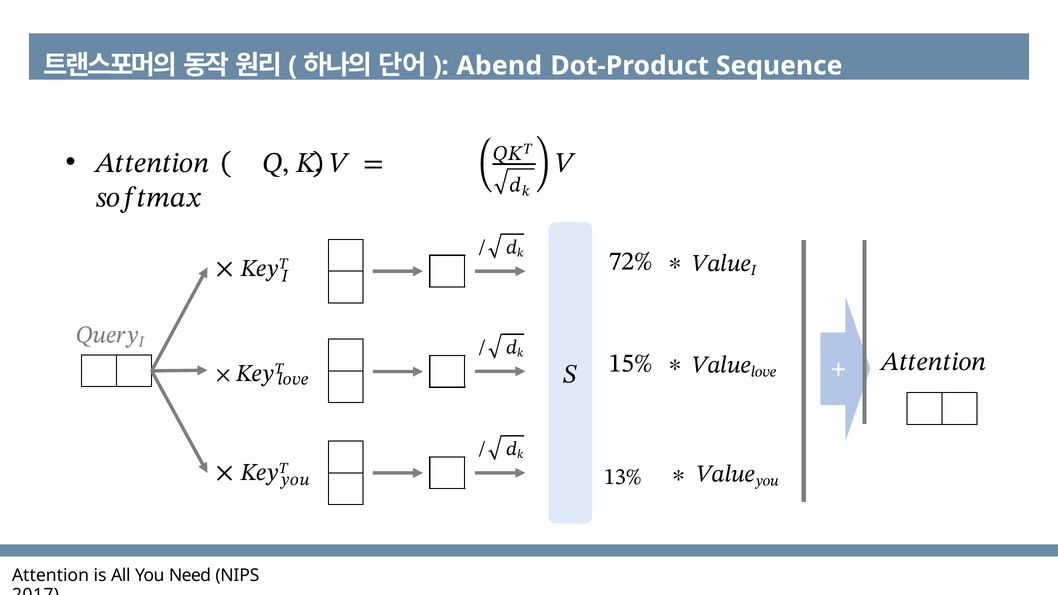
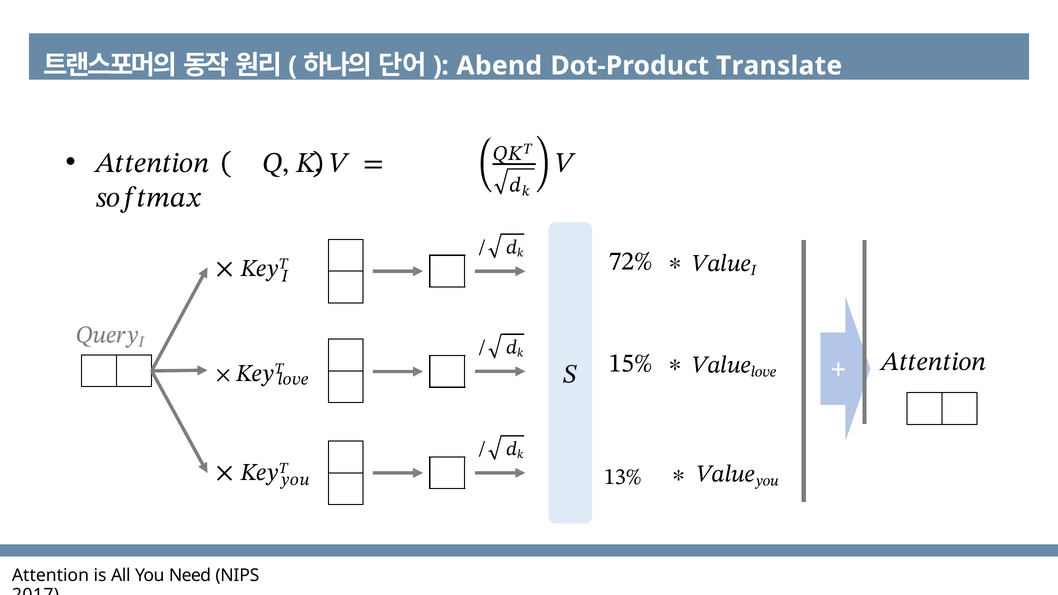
Sequence: Sequence -> Translate (779, 66)
